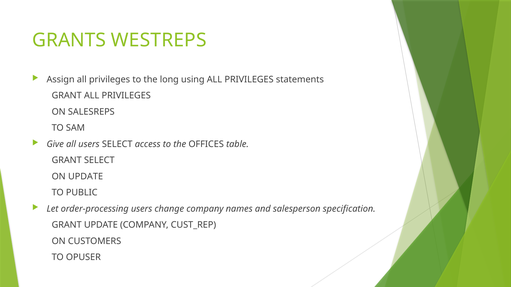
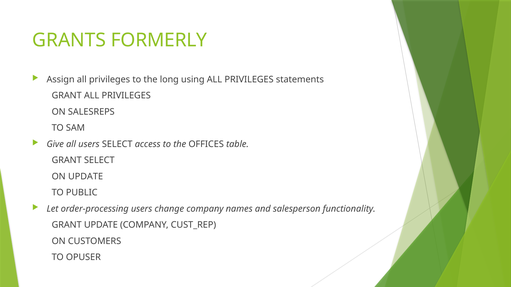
WESTREPS: WESTREPS -> FORMERLY (159, 40)
specification: specification -> functionality (349, 209)
